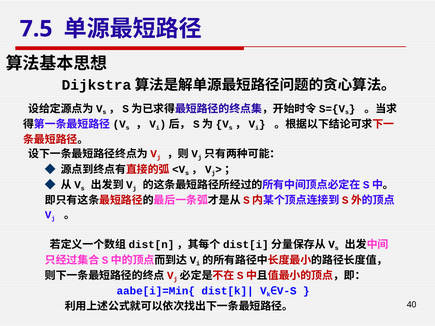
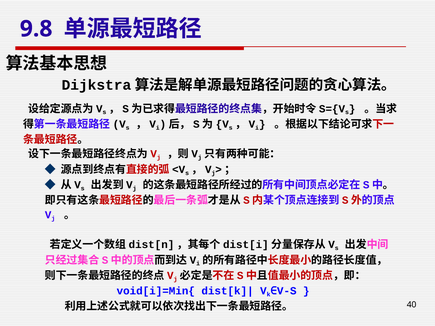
7.5: 7.5 -> 9.8 (36, 29)
aabe[i]=Min{: aabe[i]=Min{ -> void[i]=Min{ (156, 291)
